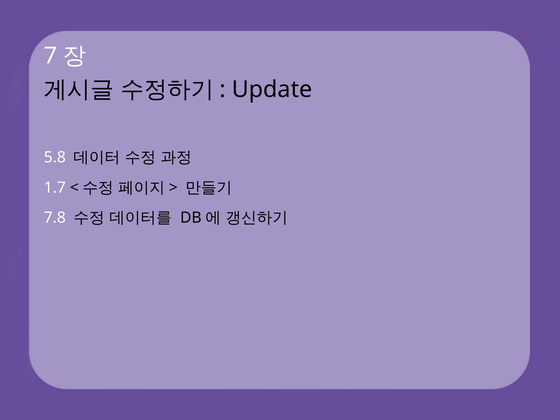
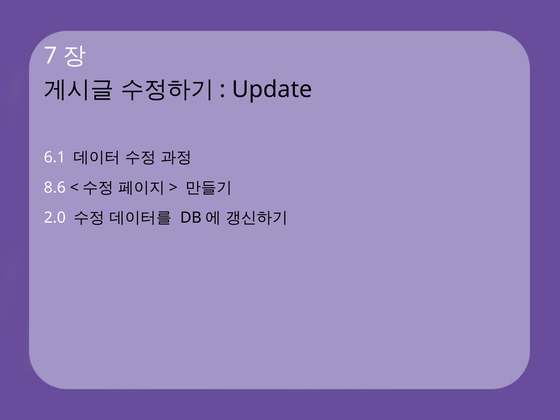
5.8: 5.8 -> 6.1 (55, 157)
1.7: 1.7 -> 8.6 (55, 188)
7.8: 7.8 -> 2.0 (55, 218)
